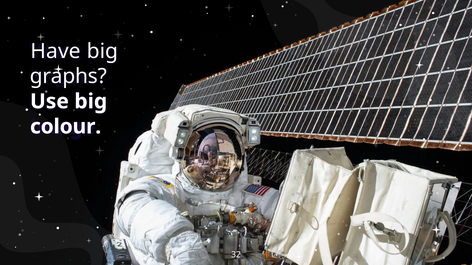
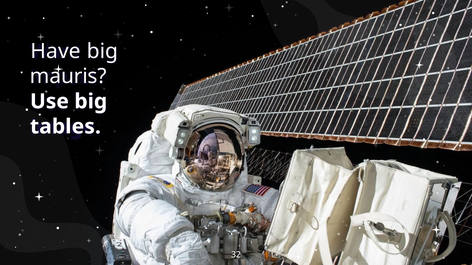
graphs: graphs -> mauris (68, 76)
colour: colour -> tables (65, 127)
